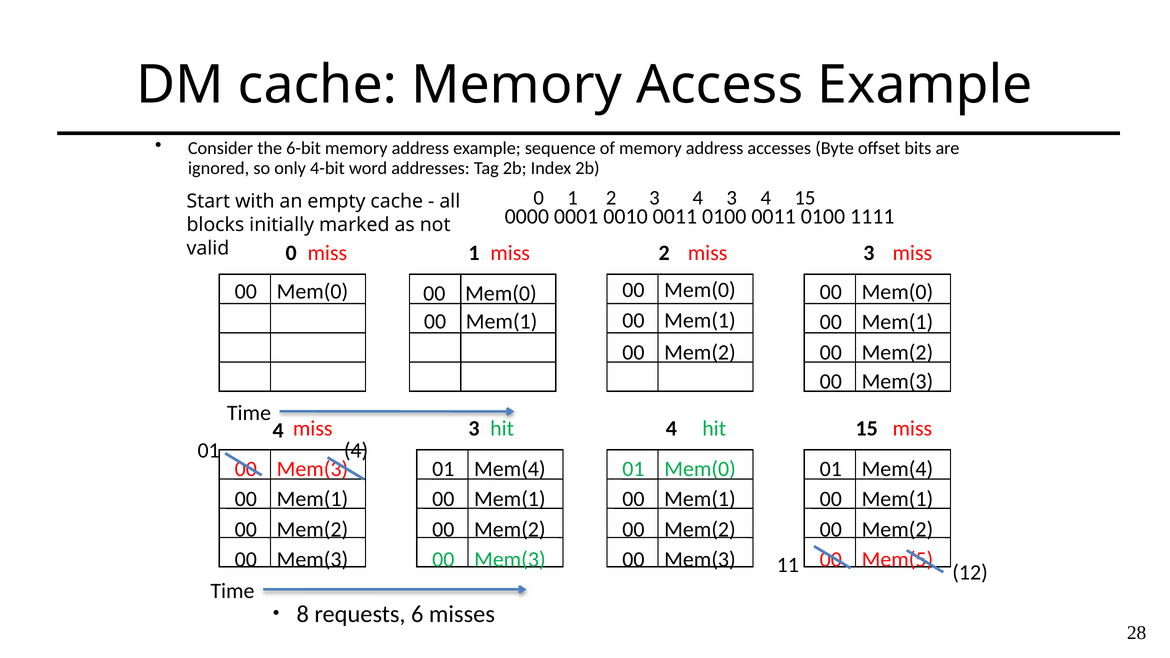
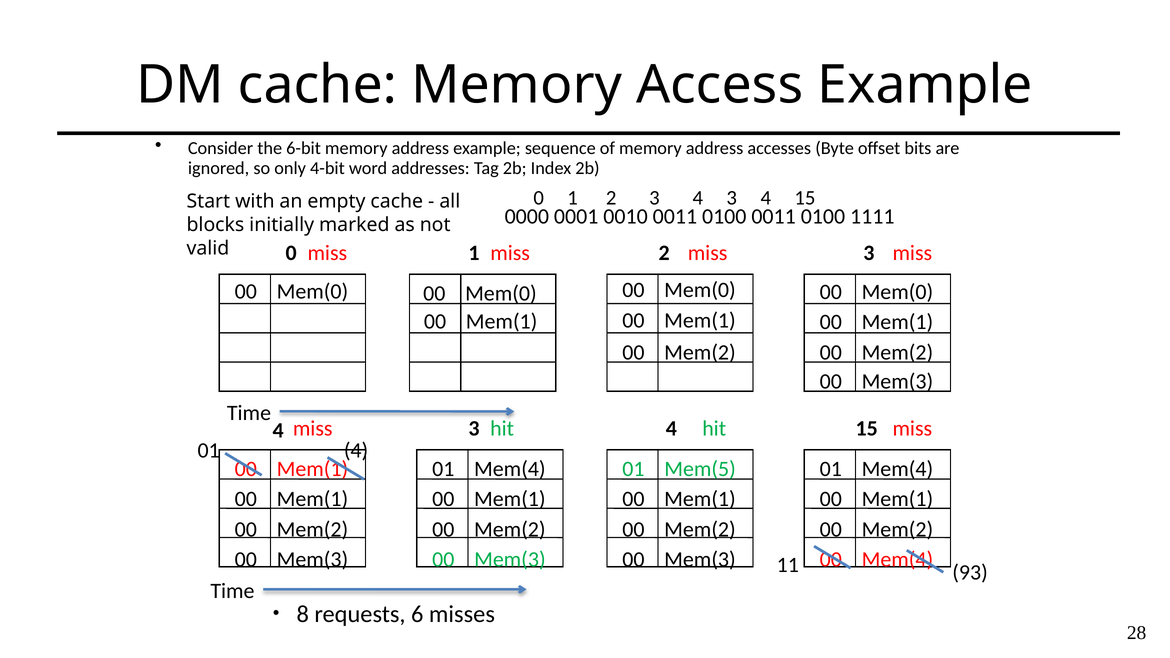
Mem(3: Mem(3 -> Mem(1 (312, 469)
01 Mem(0: Mem(0 -> Mem(5 (700, 469)
00 Mem(5: Mem(5 -> Mem(4 (897, 560)
12: 12 -> 93 (970, 573)
